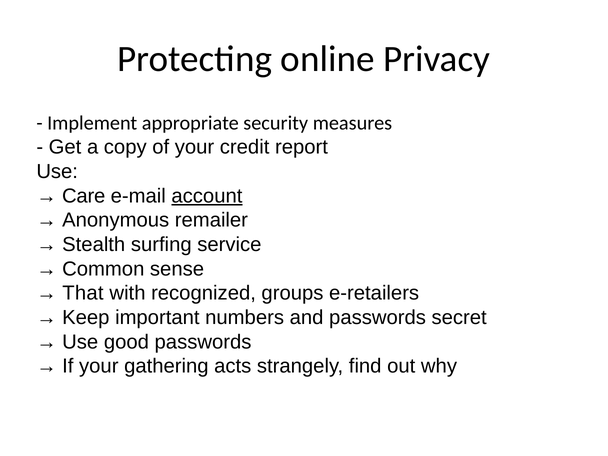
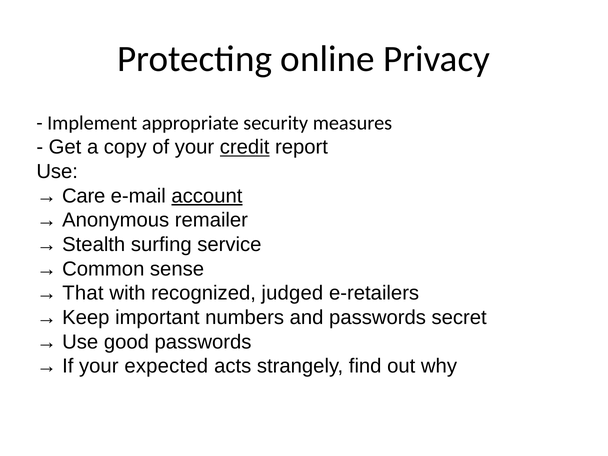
credit underline: none -> present (245, 147)
groups: groups -> judged (292, 293)
gathering: gathering -> expected (166, 366)
